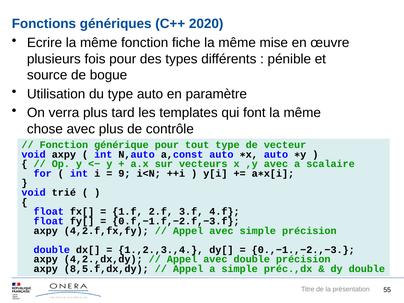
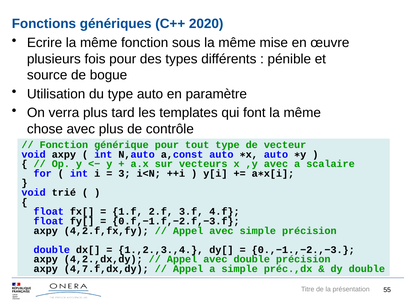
fiche: fiche -> sous (186, 43)
9: 9 -> 3 (124, 173)
8,5.f,dx,dy: 8,5.f,dx,dy -> 4,7.f,dx,dy (106, 269)
